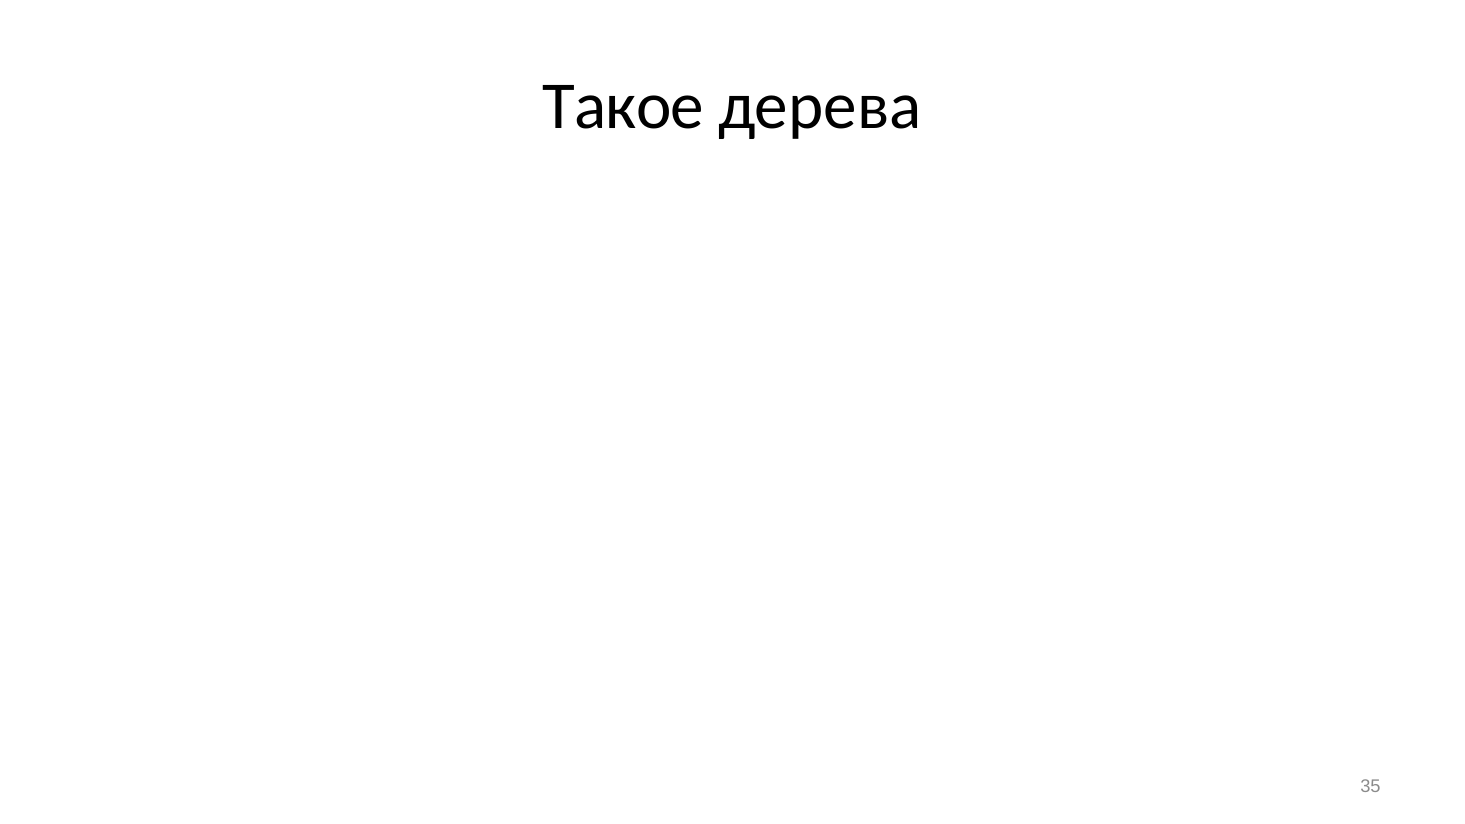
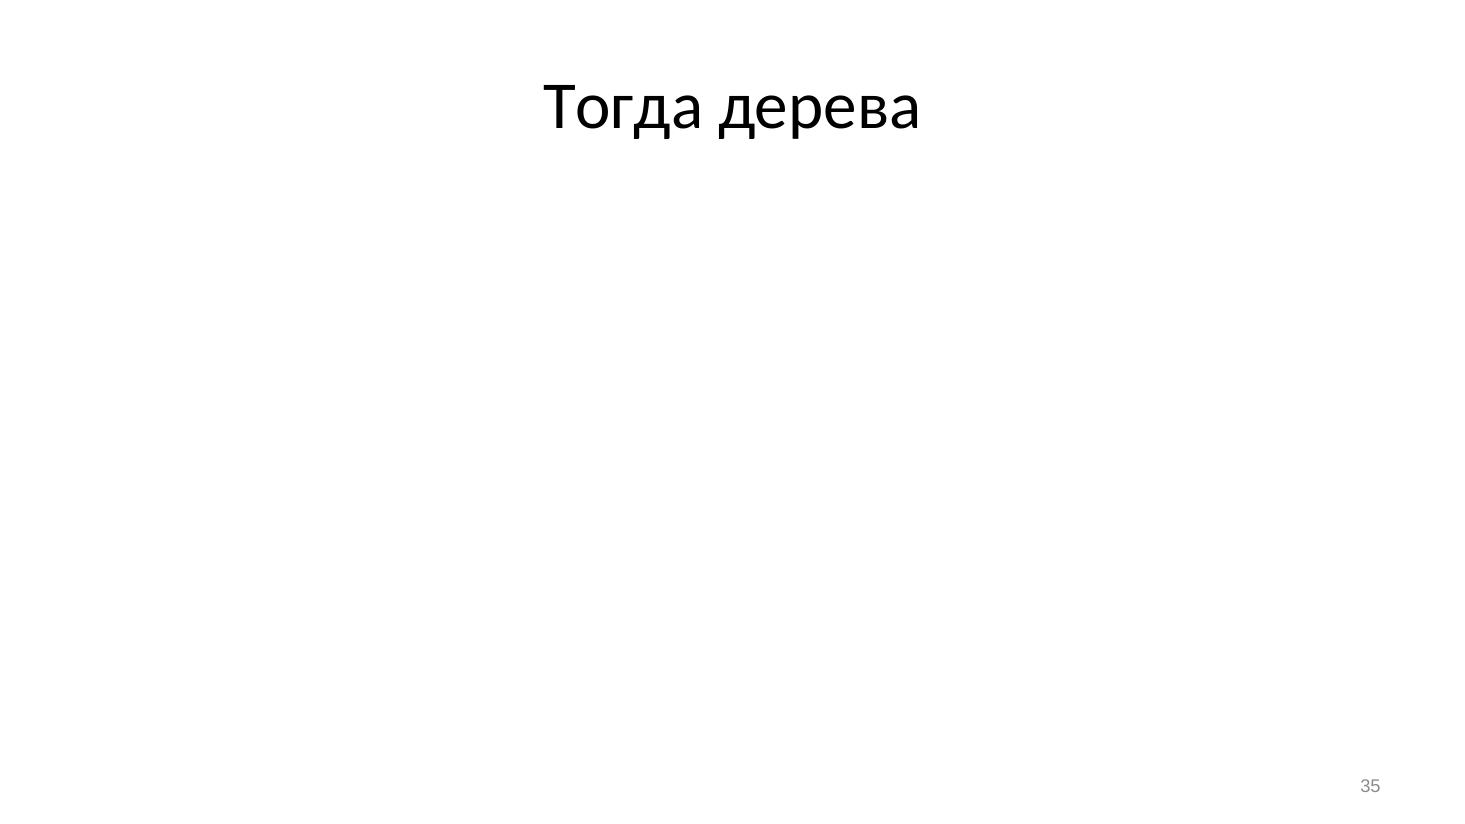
Такое: Такое -> Тогда (623, 106)
